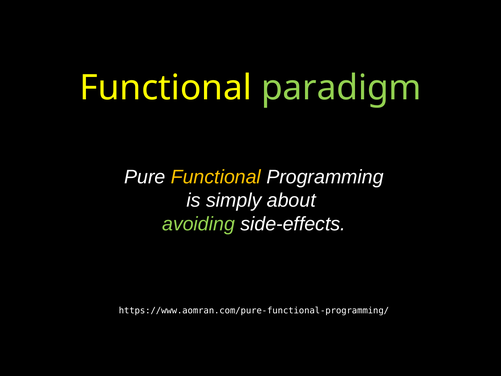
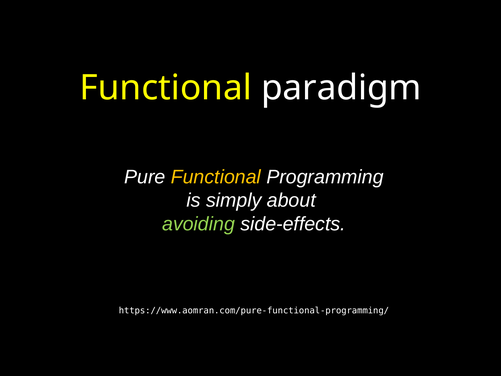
paradigm colour: light green -> white (341, 88)
